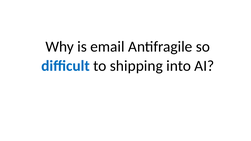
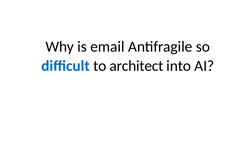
shipping: shipping -> architect (136, 66)
